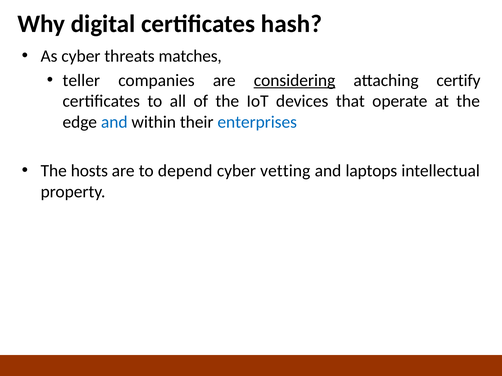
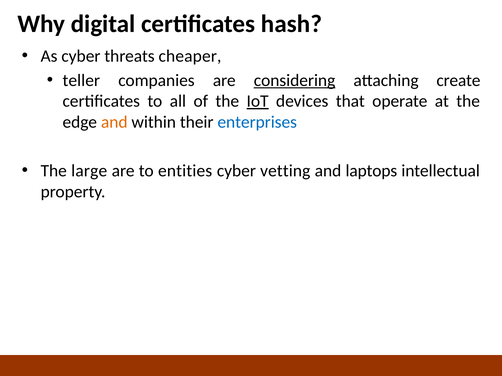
matches: matches -> cheaper (190, 56)
certify: certify -> create (458, 80)
IoT underline: none -> present (258, 101)
and colour: blue -> orange (114, 122)
hosts: hosts -> large (89, 171)
depend: depend -> entities (185, 171)
